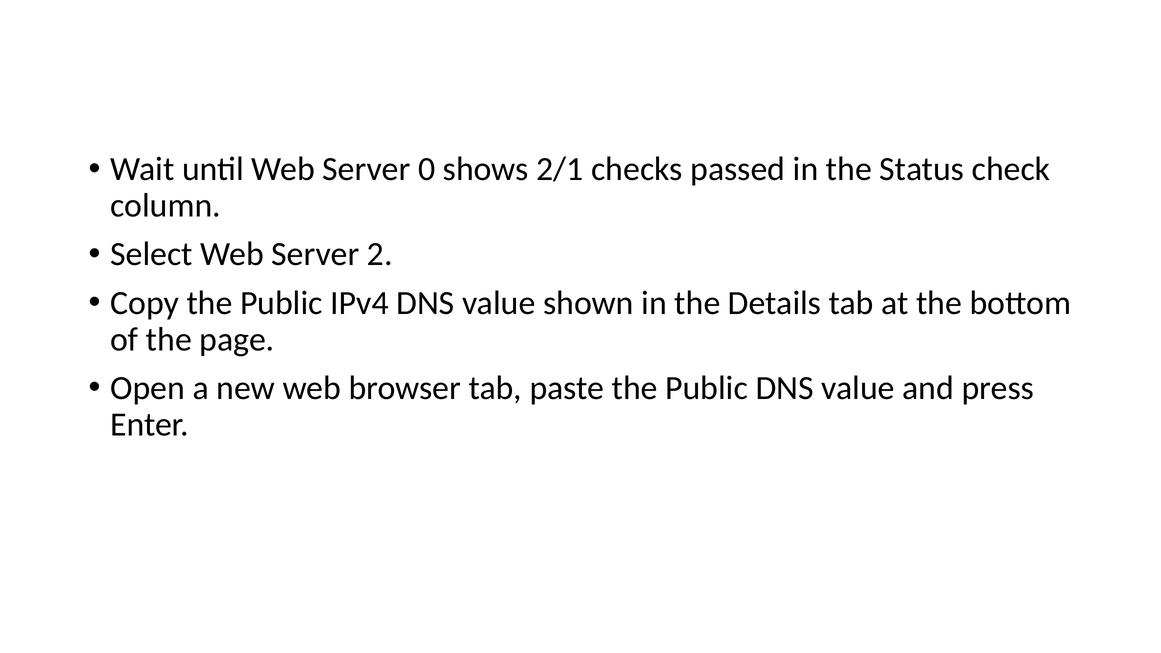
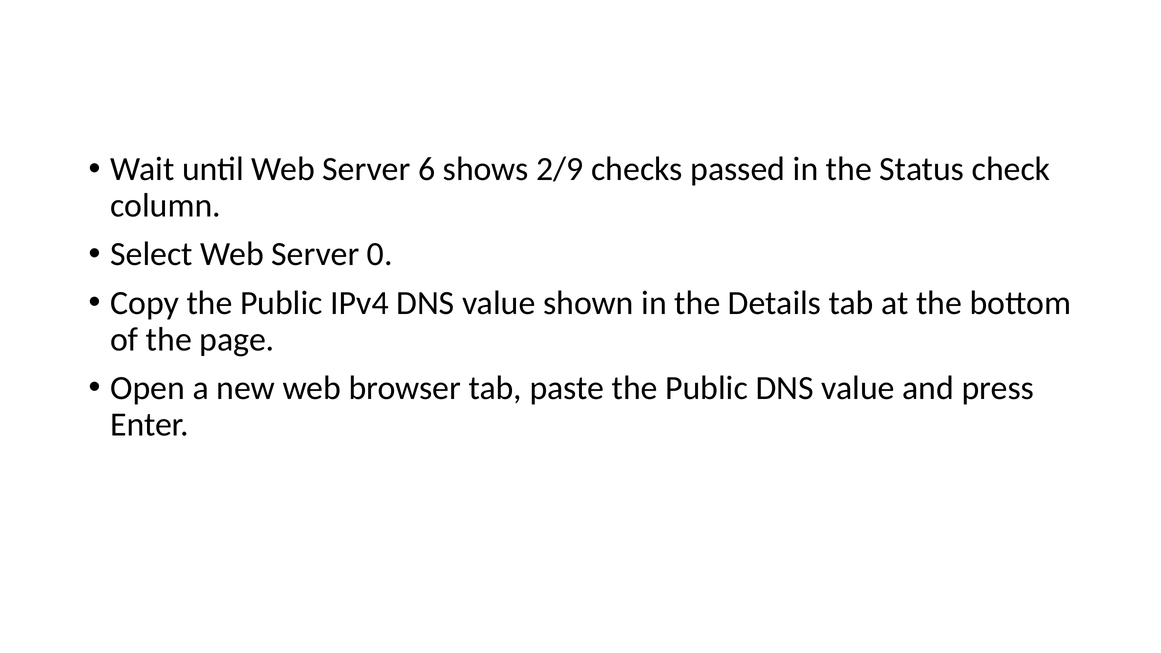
0: 0 -> 6 (427, 169)
2/1: 2/1 -> 2/9 (560, 169)
2: 2 -> 0 (380, 254)
